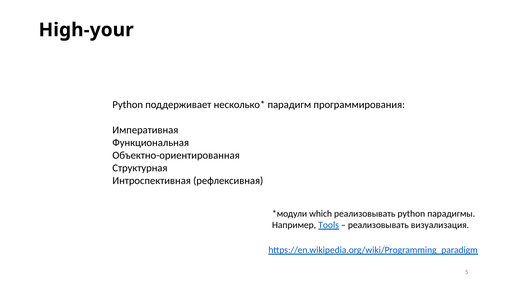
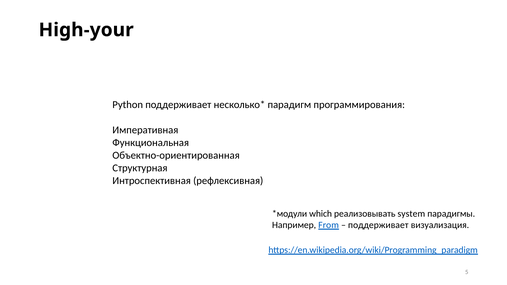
реализовывать python: python -> system (411, 214)
Tools: Tools -> From (329, 225)
реализовывать: реализовывать -> поддерживает (378, 225)
